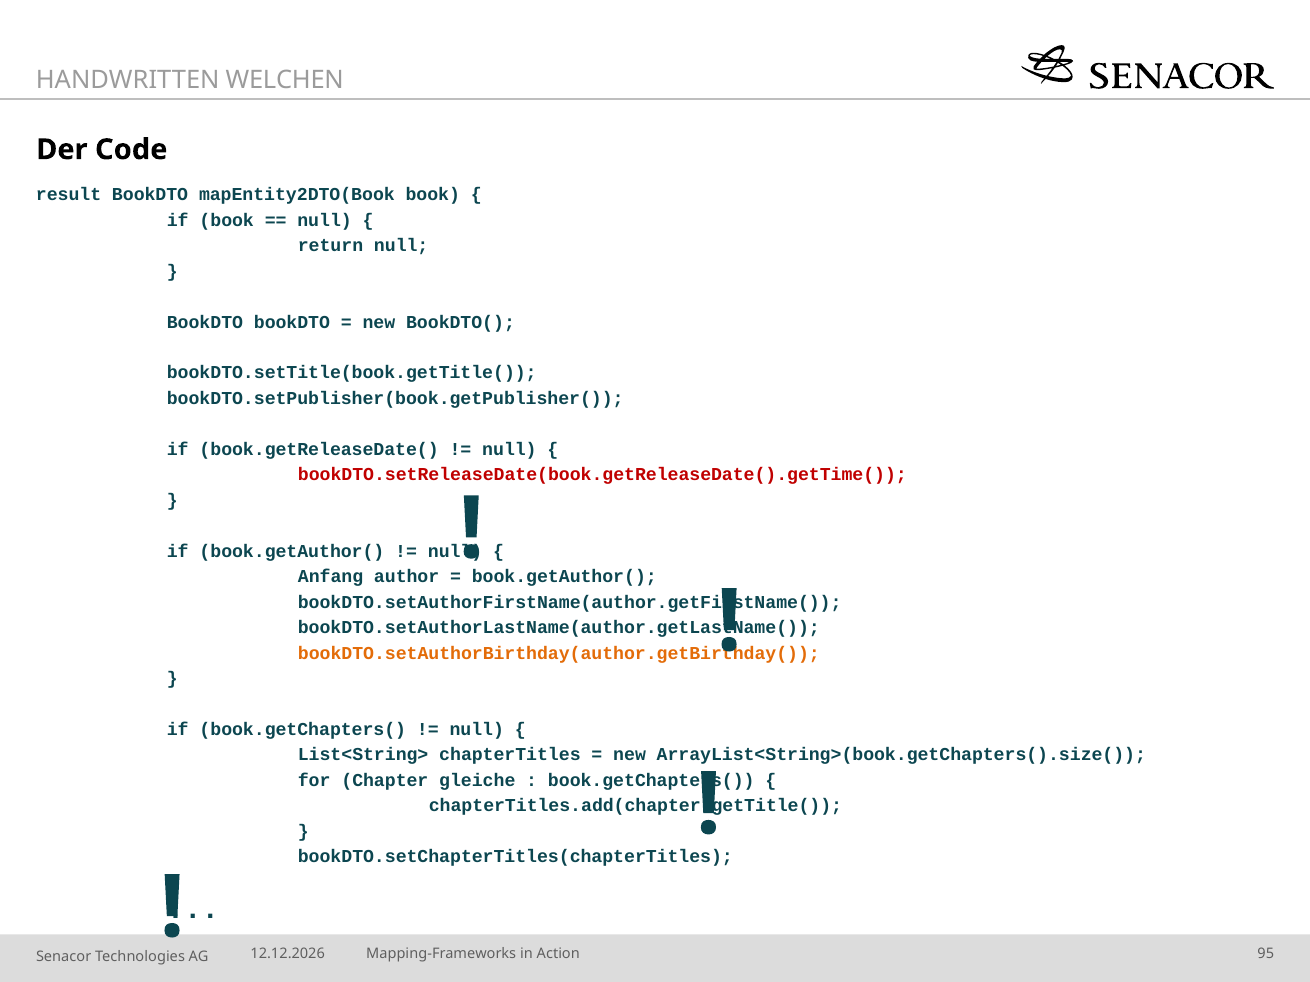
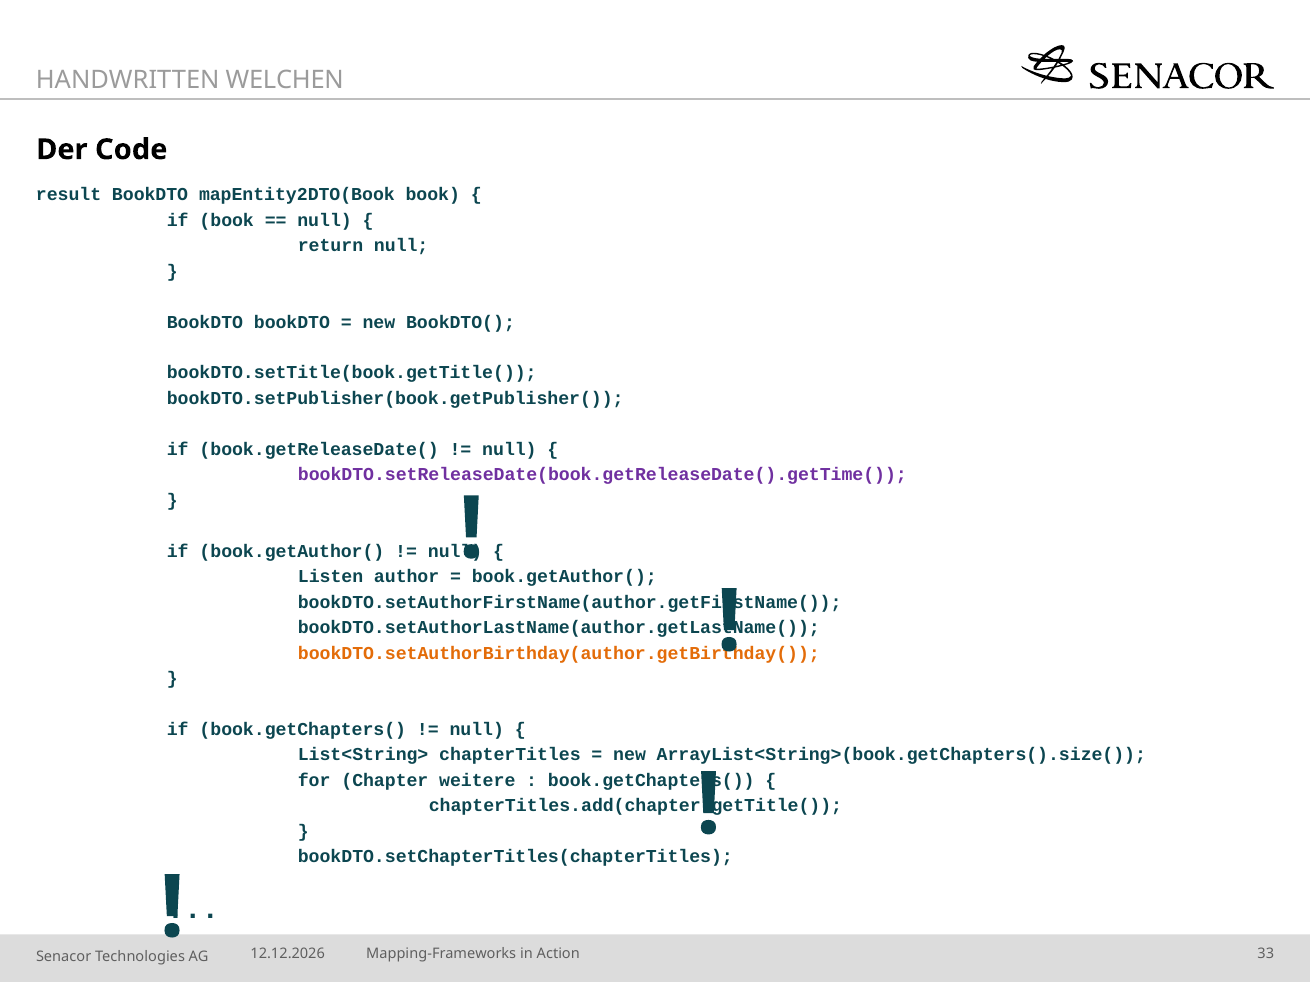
bookDTO.setReleaseDate(book.getReleaseDate().getTime( colour: red -> purple (602, 475)
Anfang: Anfang -> Listen (331, 577)
gleiche: gleiche -> weitere (477, 781)
95: 95 -> 33 (1266, 954)
